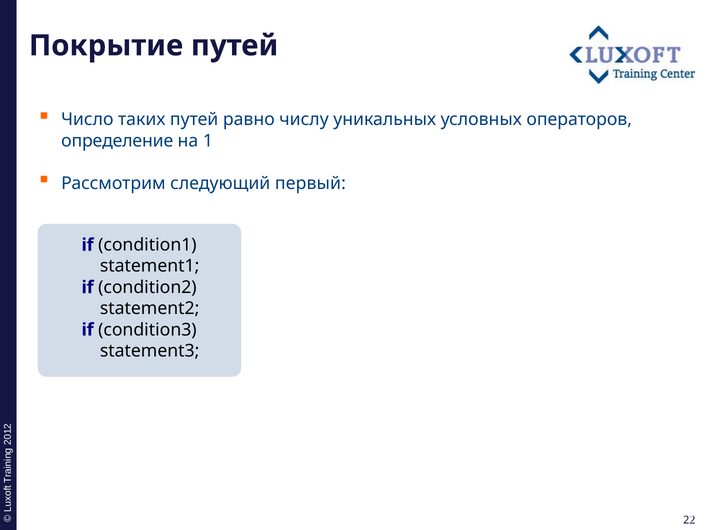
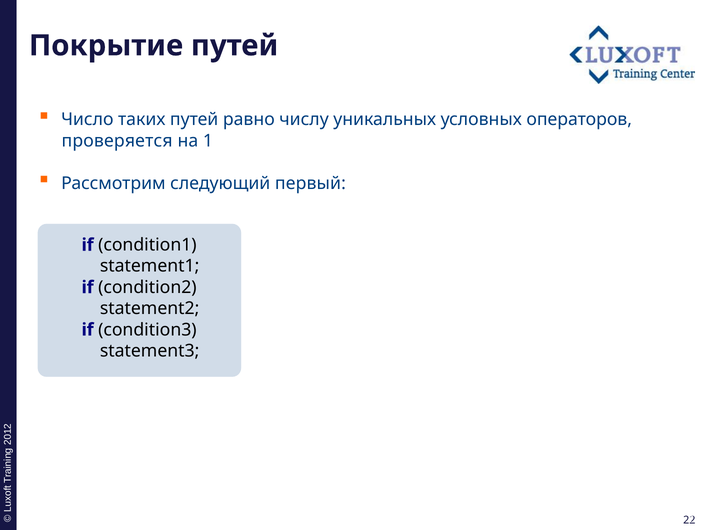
определение: определение -> проверяется (117, 141)
